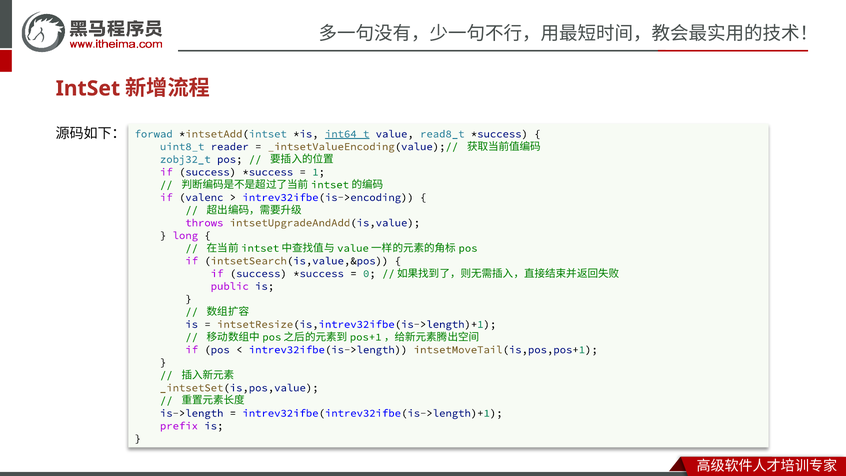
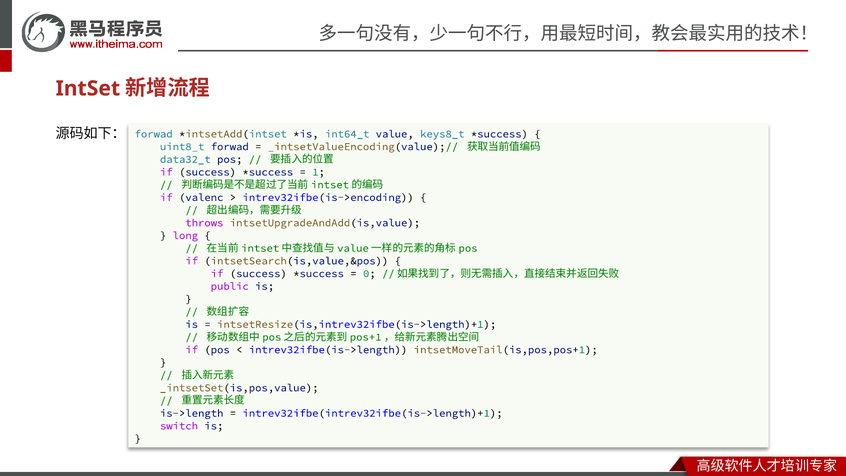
int64_t underline: present -> none (347, 134)
read8_t: read8_t -> keys8_t (442, 134)
uint8_t reader: reader -> forwad (230, 147)
zobj32_t: zobj32_t -> data32_t (185, 159)
prefix: prefix -> switch (179, 426)
